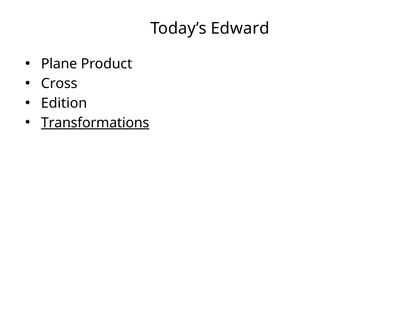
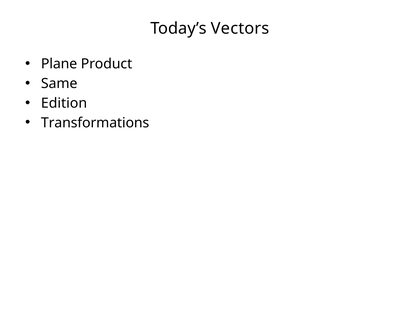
Edward: Edward -> Vectors (240, 28)
Cross: Cross -> Same (59, 84)
Transformations underline: present -> none (95, 123)
